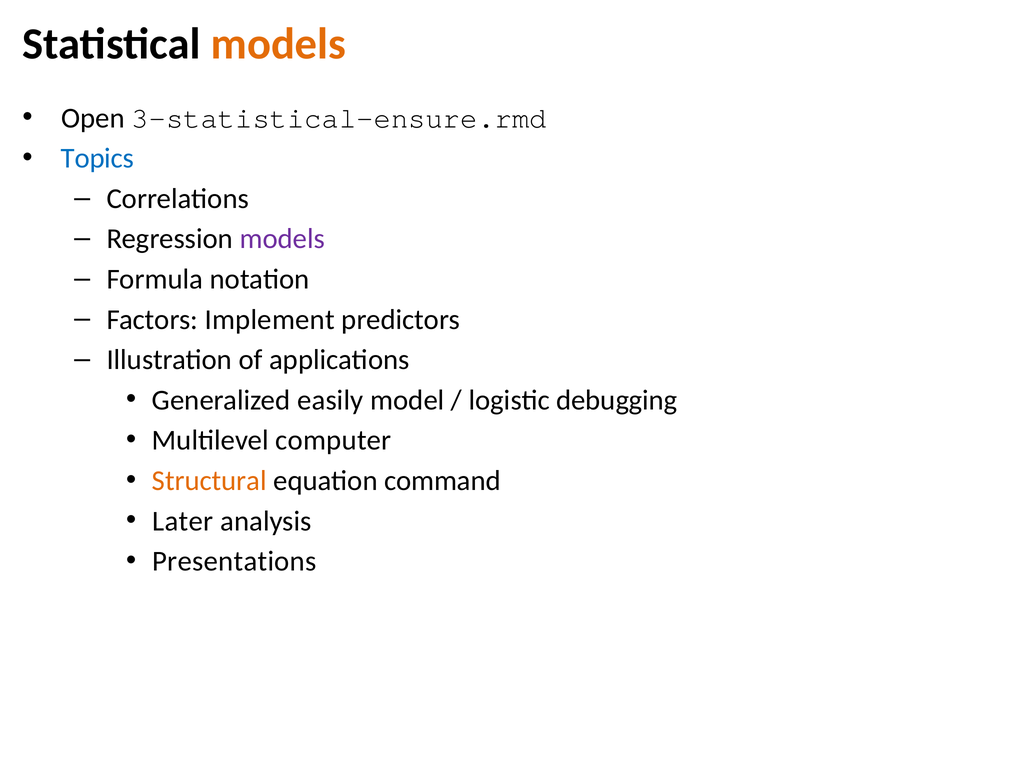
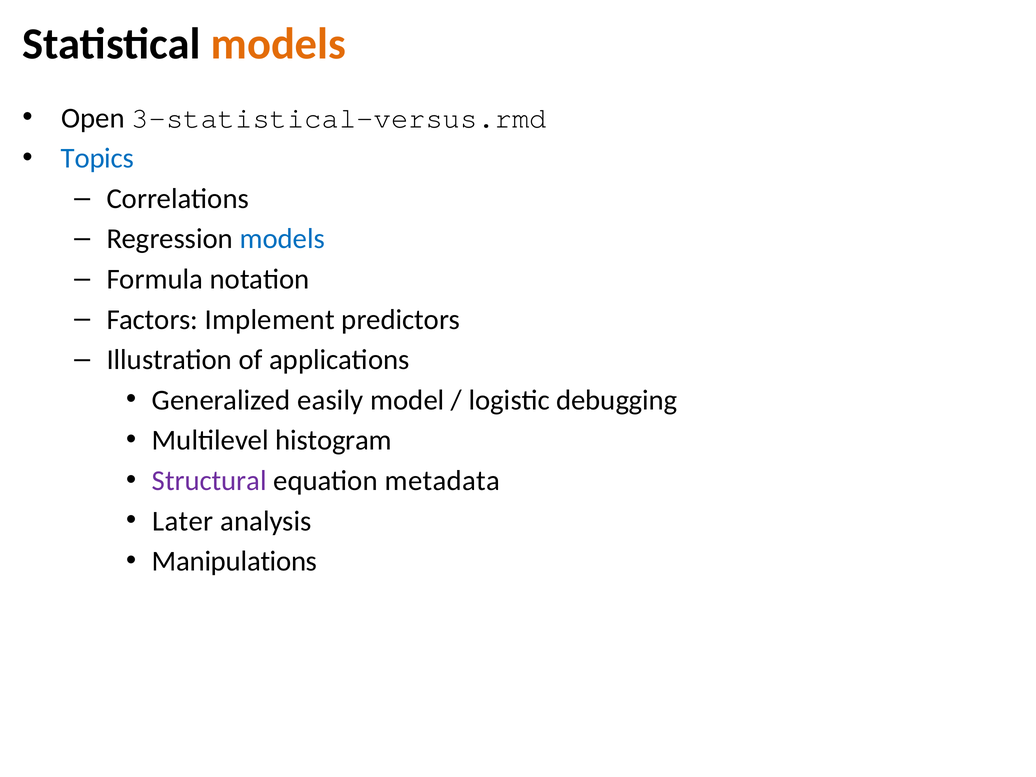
3-statistical-ensure.rmd: 3-statistical-ensure.rmd -> 3-statistical-versus.rmd (339, 118)
models colour: purple -> blue (282, 239)
computer: computer -> histogram (334, 440)
Structural colour: orange -> purple (209, 481)
command: command -> metadata (442, 481)
Presentations: Presentations -> Manipulations (235, 561)
